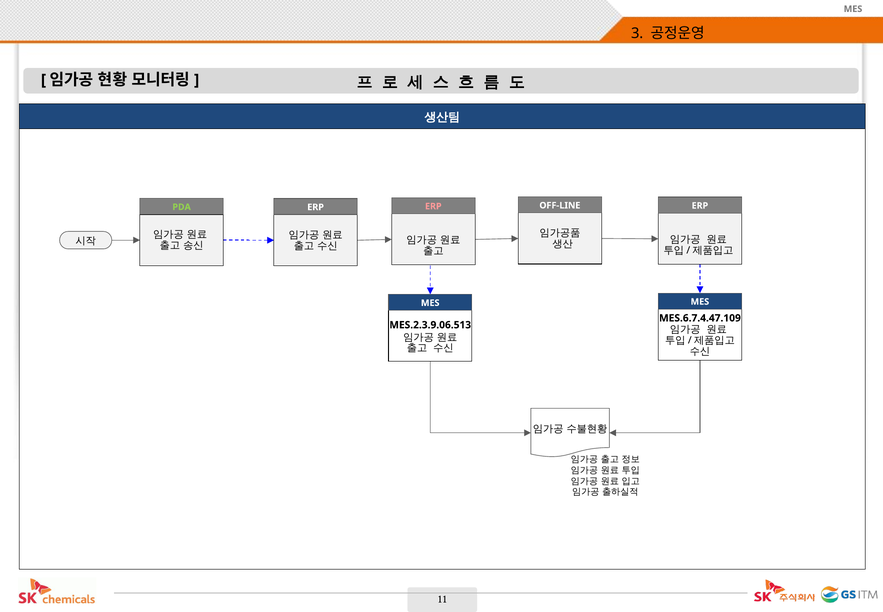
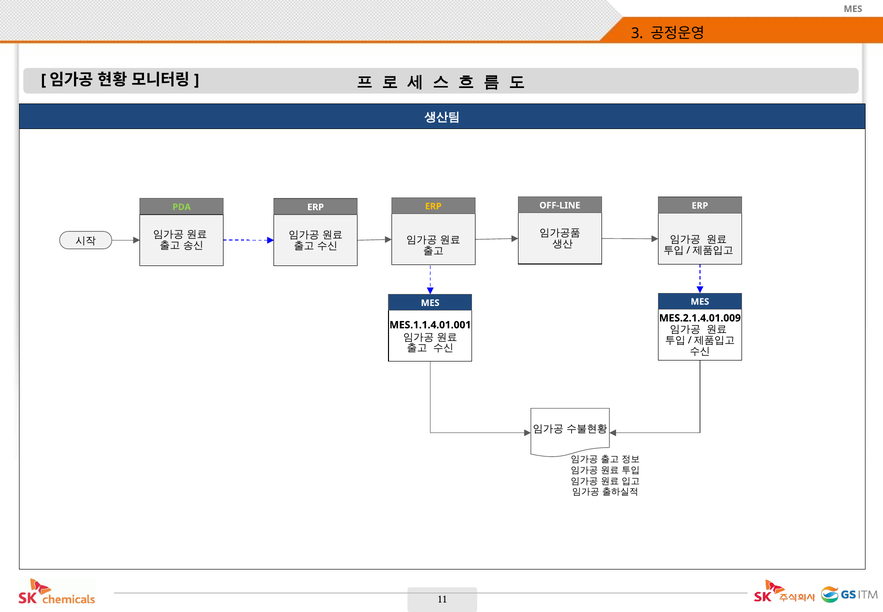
ERP colour: pink -> yellow (433, 206)
MES.6.7.4.47.109: MES.6.7.4.47.109 -> MES.2.1.4.01.009 (700, 318)
MES.2.3.9.06.513: MES.2.3.9.06.513 -> MES.1.1.4.01.001 (430, 325)
